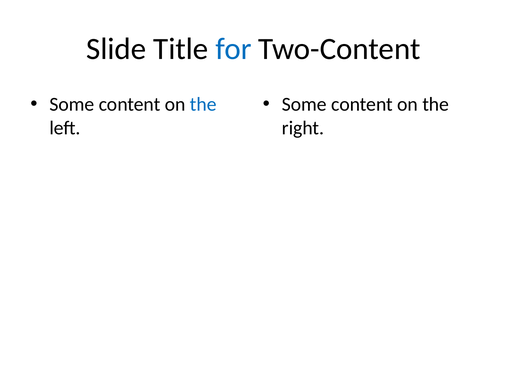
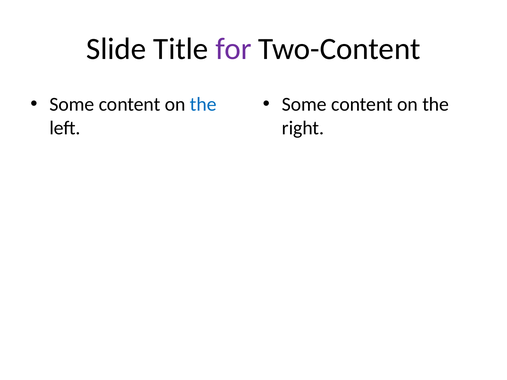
for colour: blue -> purple (233, 49)
